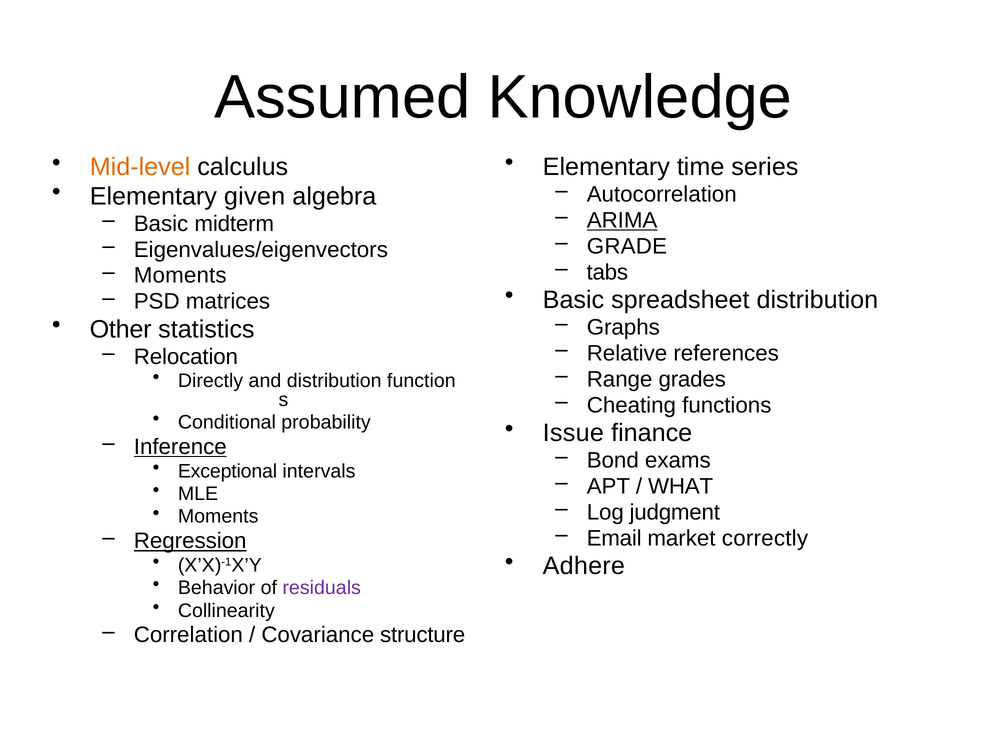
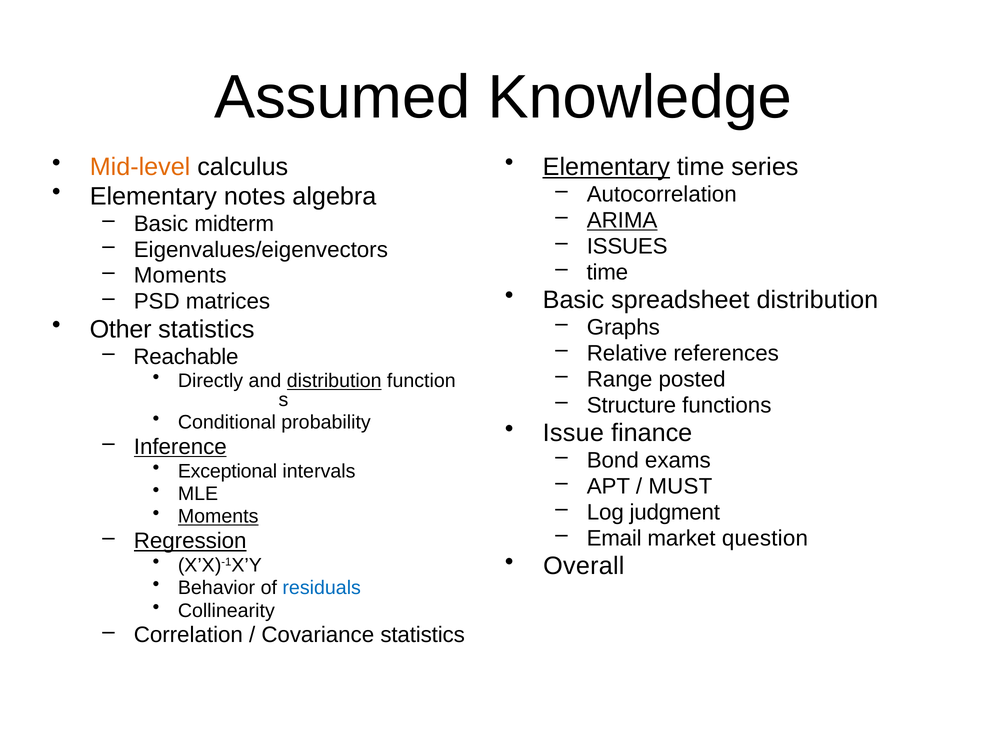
Elementary underline: none -> present (606, 167)
given: given -> notes (255, 196)
GRADE: GRADE -> ISSUES (627, 246)
tabs: tabs -> time (607, 272)
Relocation: Relocation -> Reachable (186, 357)
grades: grades -> posted (692, 379)
distribution underline: none -> present (334, 381)
Cheating: Cheating -> Structure (631, 405)
WHAT: WHAT -> MUST (680, 487)
Moments underline: none -> present (218, 517)
correctly: correctly -> question (765, 539)
Adhere: Adhere -> Overall (584, 566)
residuals colour: purple -> blue (322, 588)
Covariance structure: structure -> statistics (423, 635)
